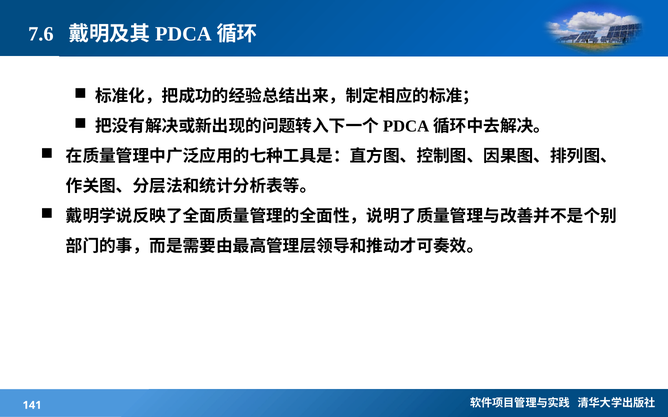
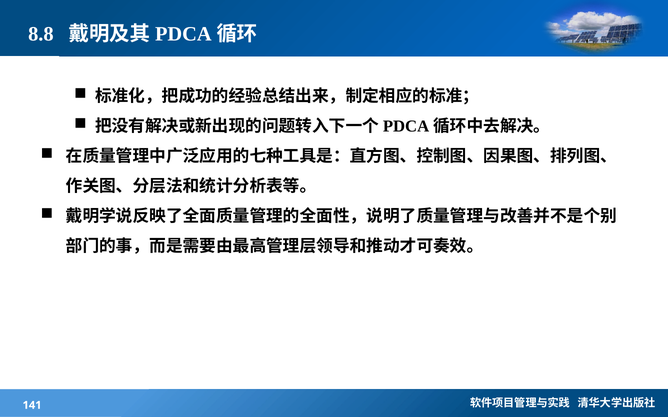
7.6: 7.6 -> 8.8 (41, 34)
